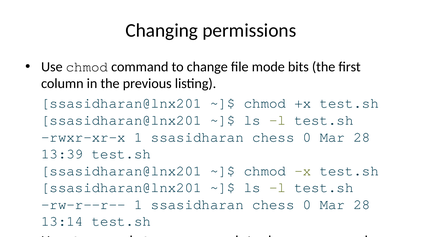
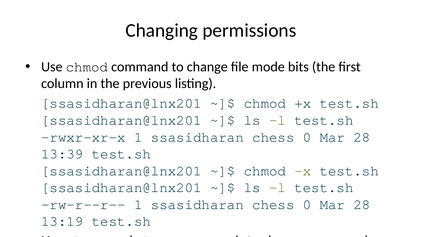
13:14: 13:14 -> 13:19 (62, 222)
